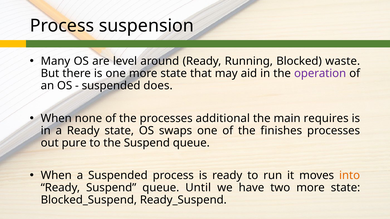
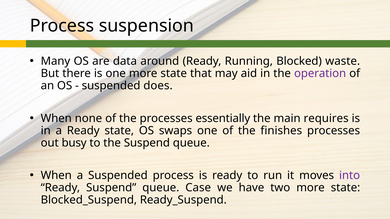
level: level -> data (125, 61)
additional: additional -> essentially (223, 118)
pure: pure -> busy (74, 143)
into colour: orange -> purple (350, 176)
Until: Until -> Case (198, 188)
